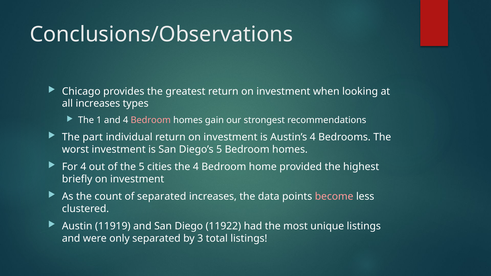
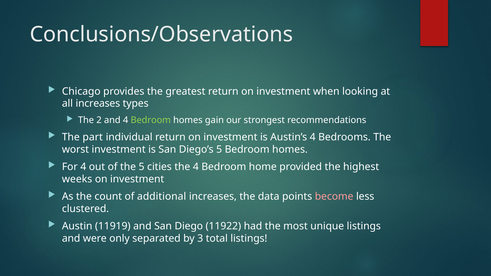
1: 1 -> 2 (99, 120)
Bedroom colour: pink -> light green (151, 120)
briefly: briefly -> weeks (77, 179)
of separated: separated -> additional (162, 197)
